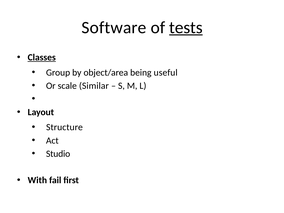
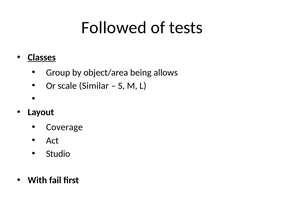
Software: Software -> Followed (114, 27)
tests underline: present -> none (186, 27)
useful: useful -> allows (166, 72)
Structure: Structure -> Coverage (64, 127)
